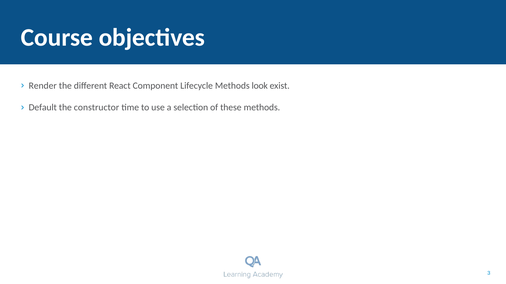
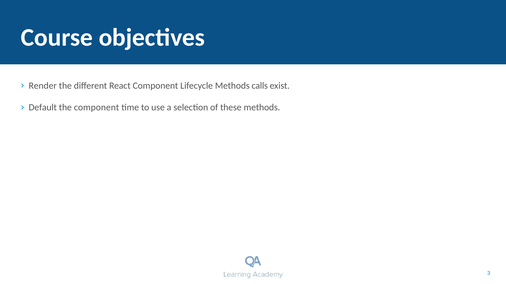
look: look -> calls (260, 86)
the constructor: constructor -> component (97, 108)
